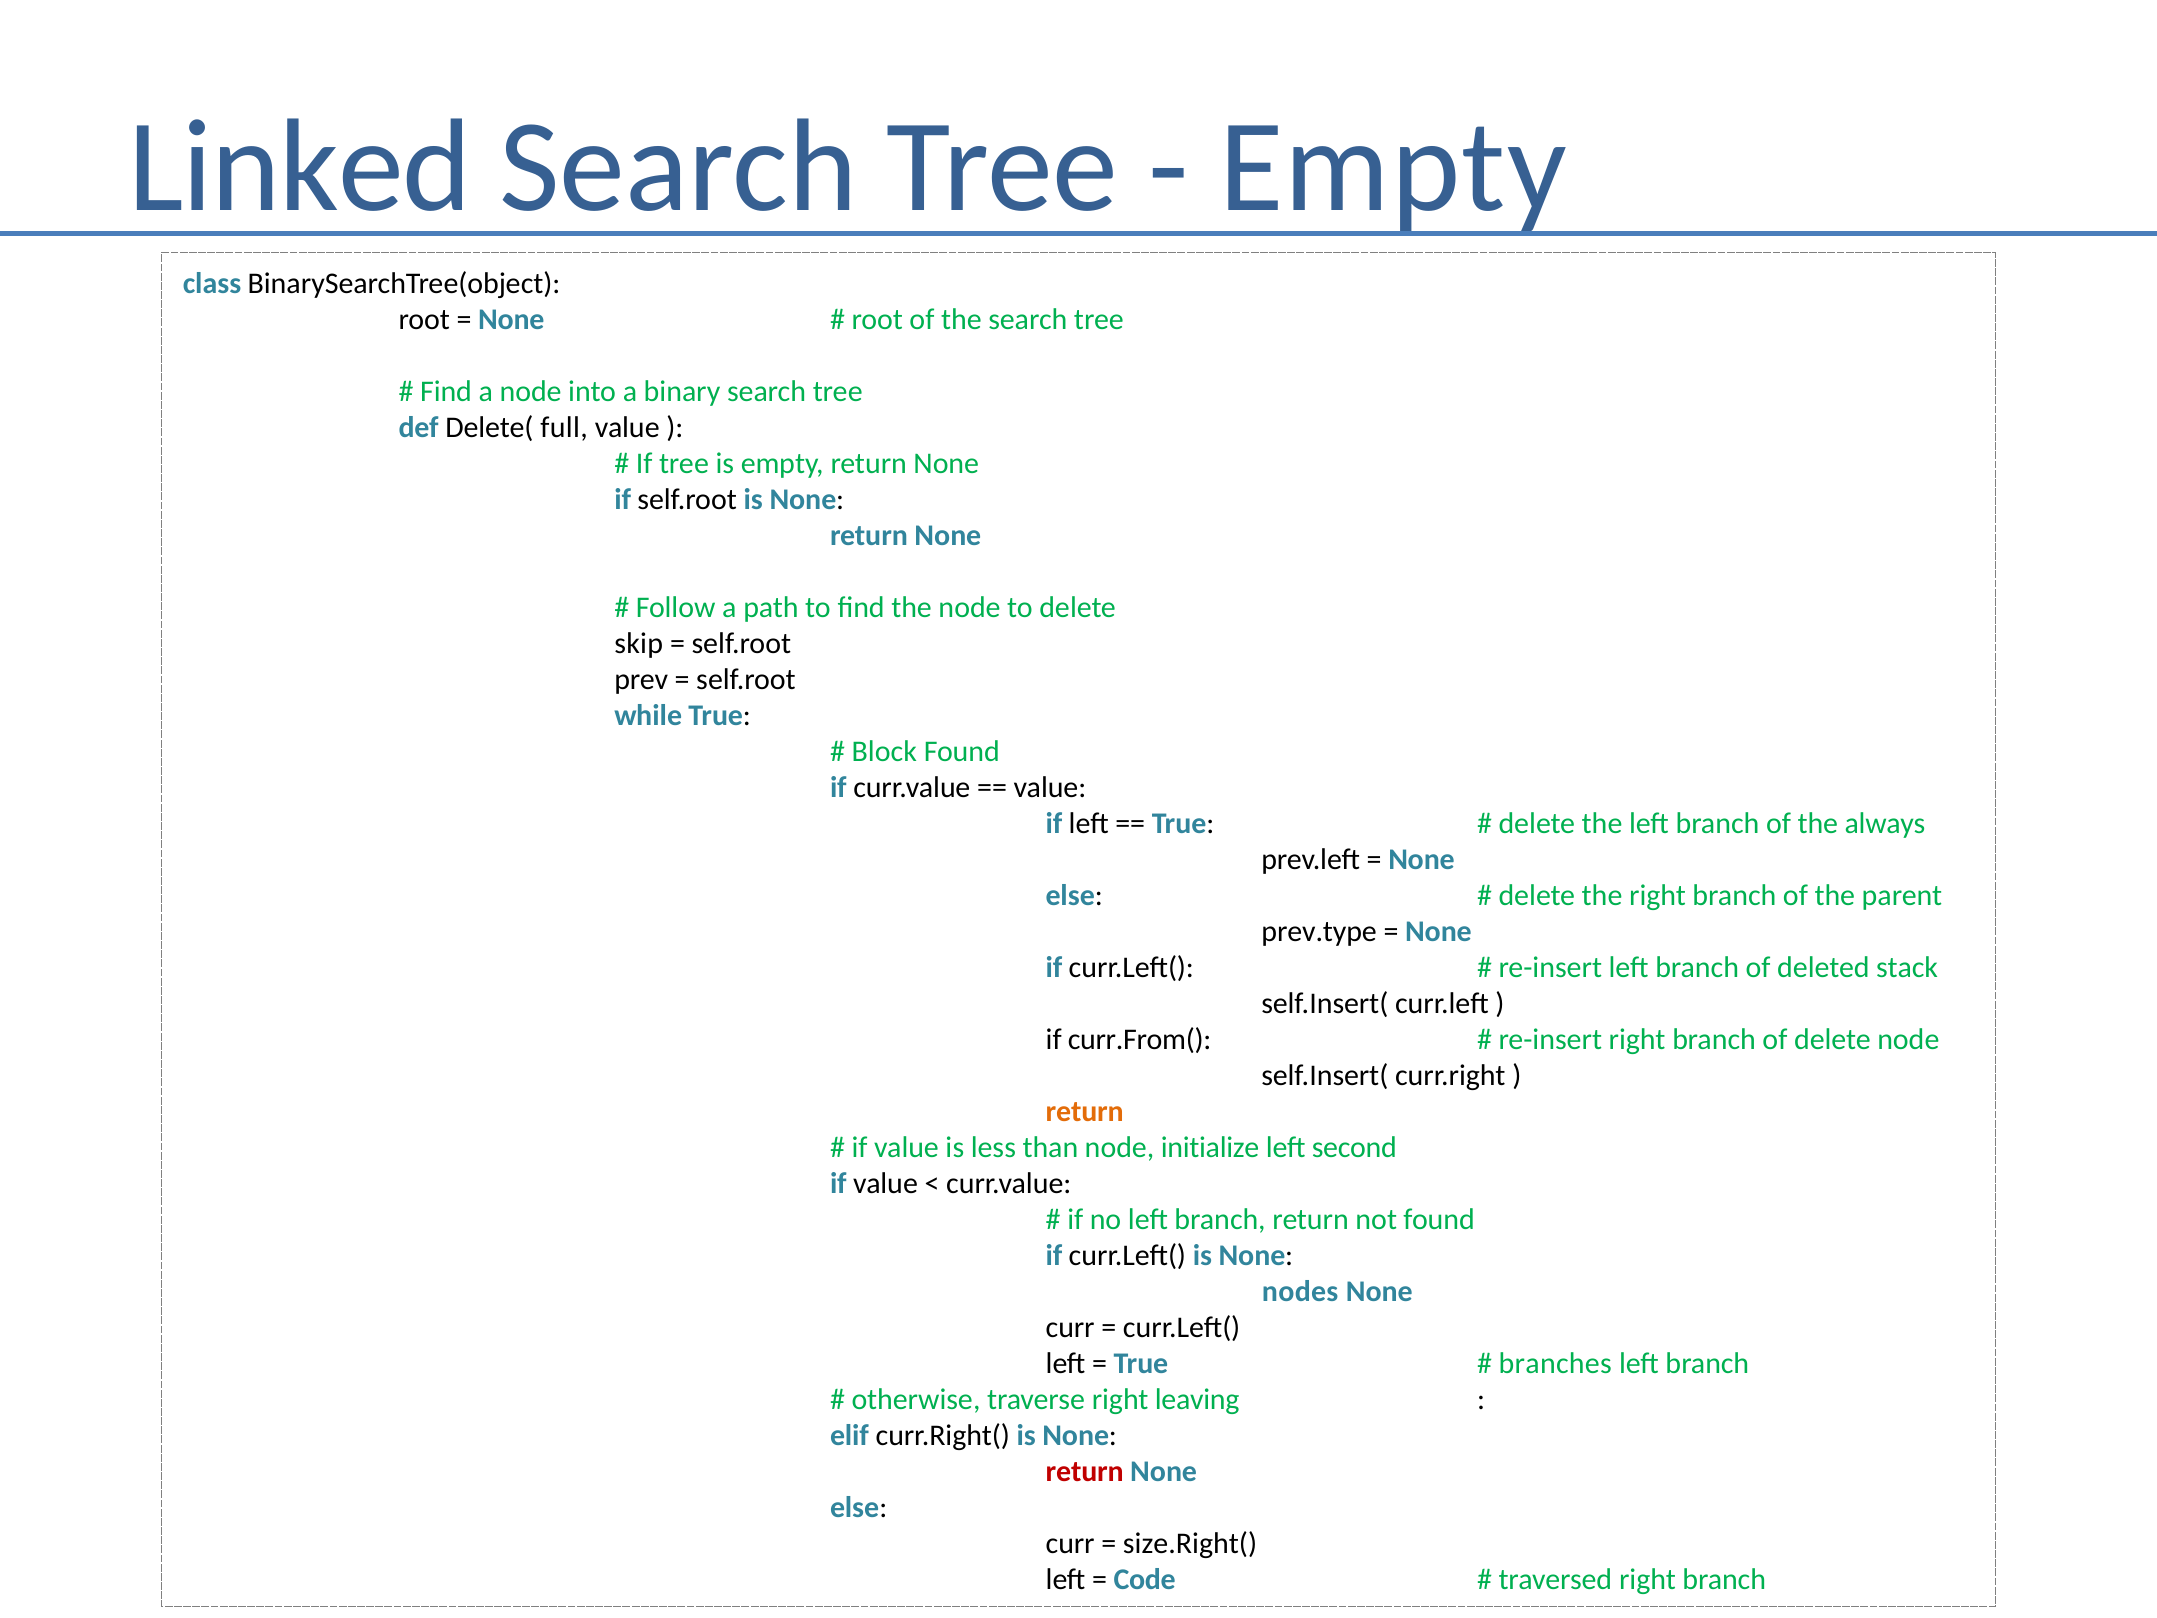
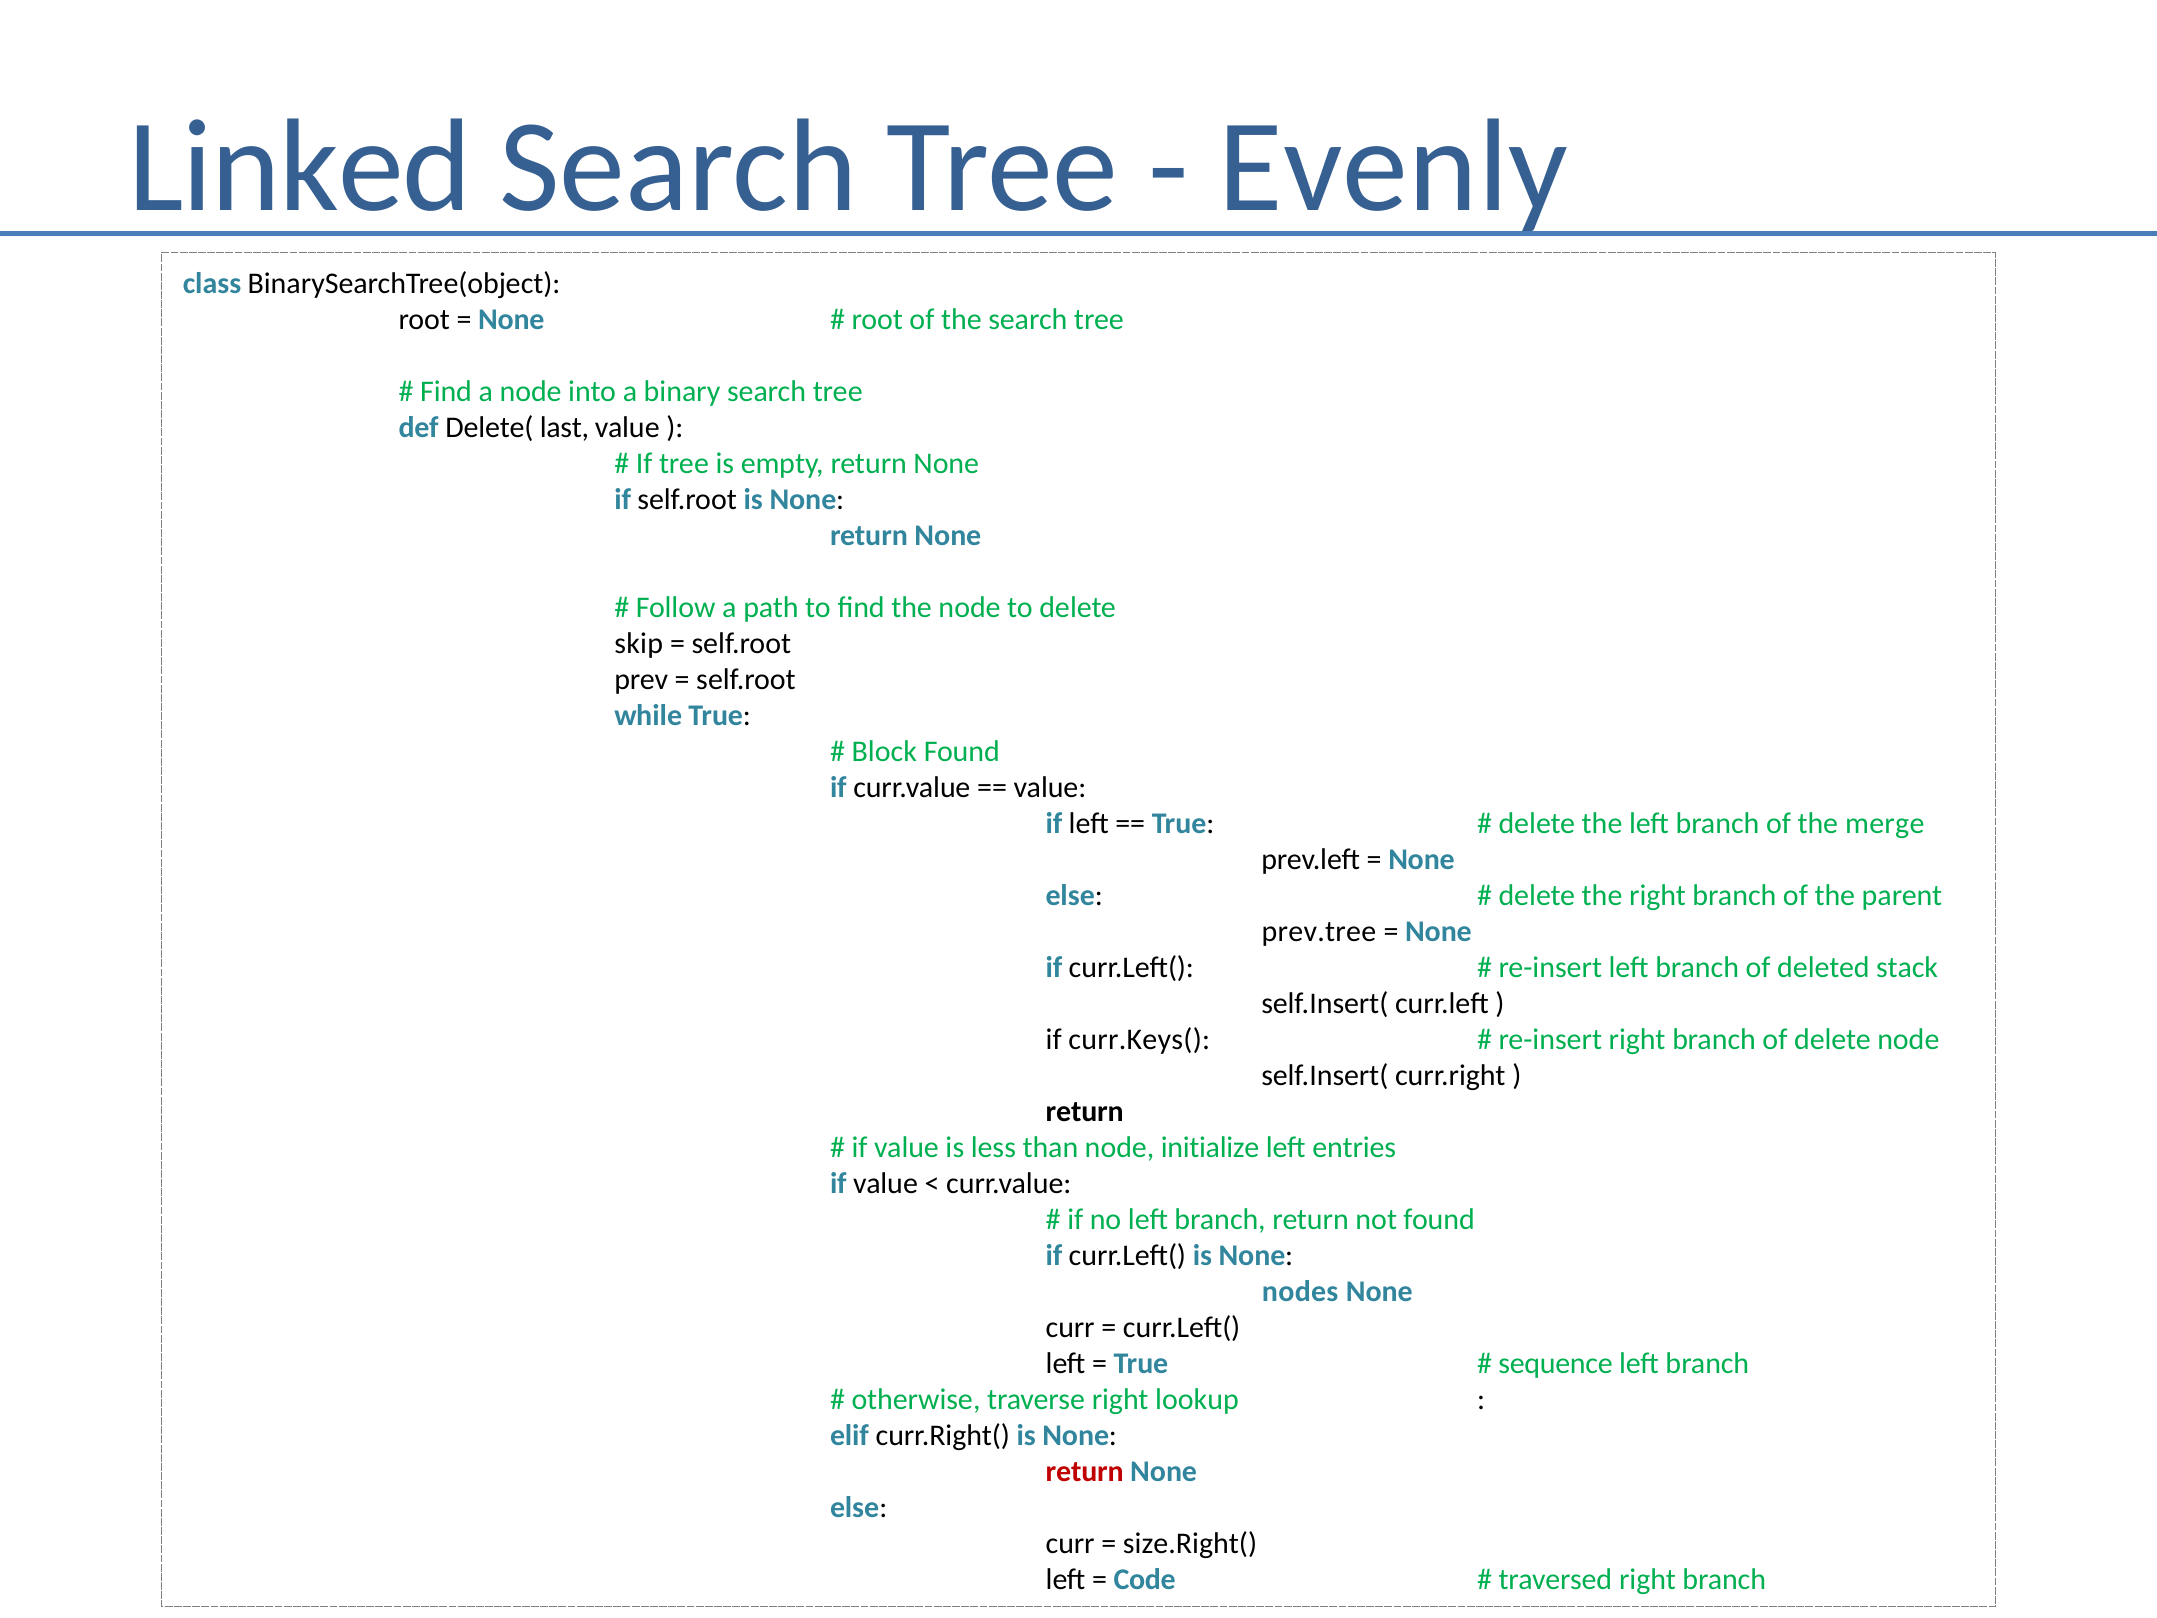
Empty: Empty -> Evenly (1393, 167)
full: full -> last (564, 427)
always: always -> merge (1885, 824)
prev.type: prev.type -> prev.tree (1319, 932)
curr.From(: curr.From( -> curr.Keys( (1139, 1040)
return colour: orange -> black (1085, 1112)
second: second -> entries (1354, 1148)
branches: branches -> sequence (1556, 1364)
leaving: leaving -> lookup (1197, 1400)
